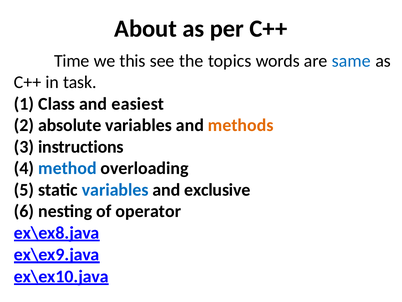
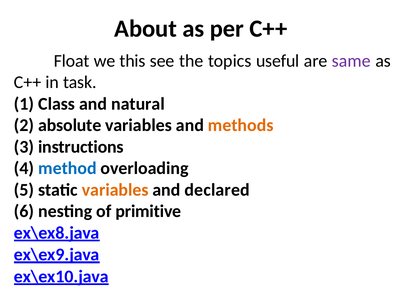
Time: Time -> Float (72, 61)
words: words -> useful (278, 61)
same colour: blue -> purple (351, 61)
easiest: easiest -> natural (138, 104)
variables colour: blue -> orange (115, 190)
exclusive: exclusive -> declared (217, 190)
operator: operator -> primitive (148, 211)
